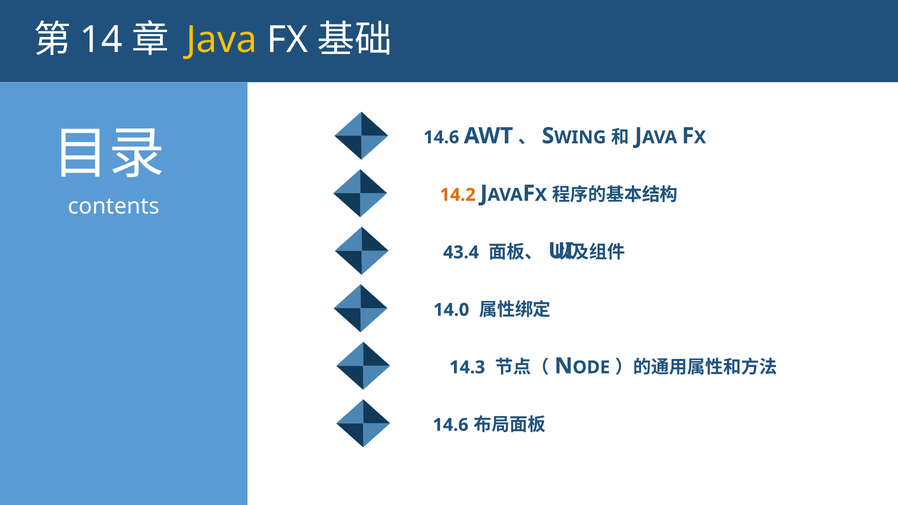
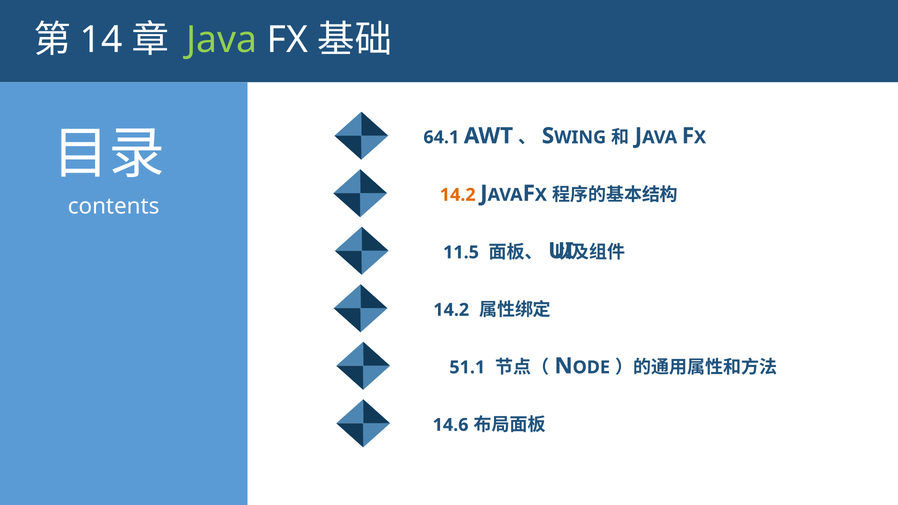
Java colour: yellow -> light green (222, 40)
14.6: 14.6 -> 64.1 (441, 137)
43.4: 43.4 -> 11.5 (461, 252)
14.0: 14.0 -> 14.2 (451, 310)
14.3: 14.3 -> 51.1 (467, 367)
